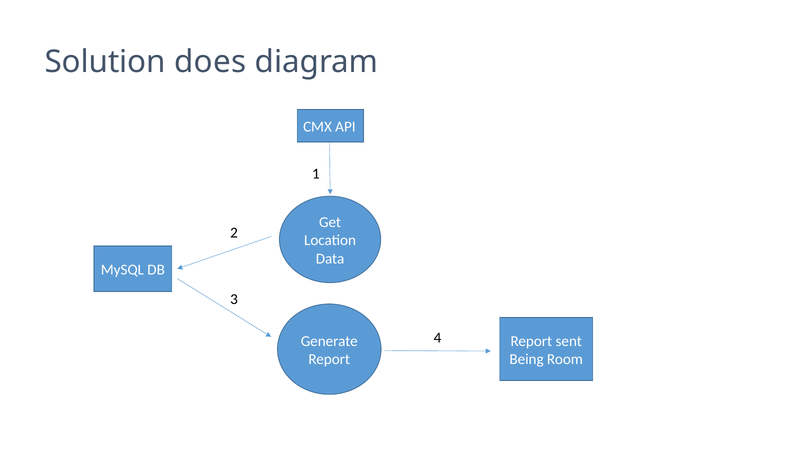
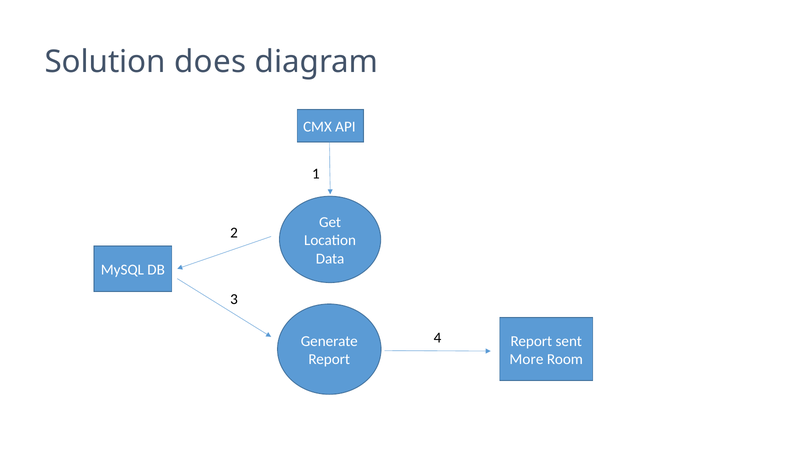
Being: Being -> More (526, 360)
